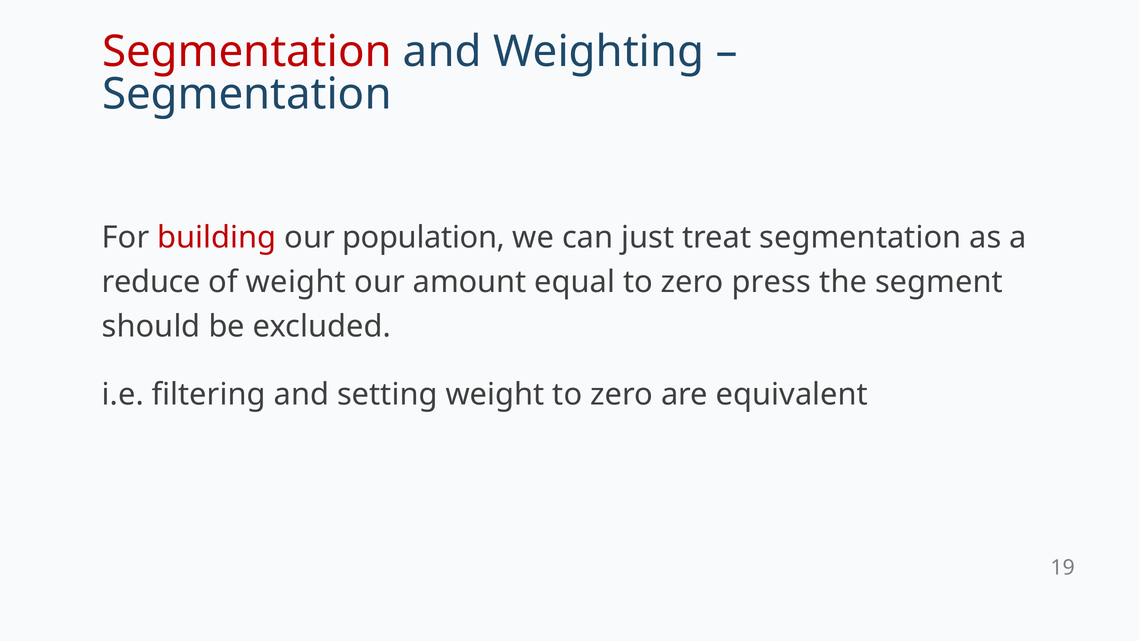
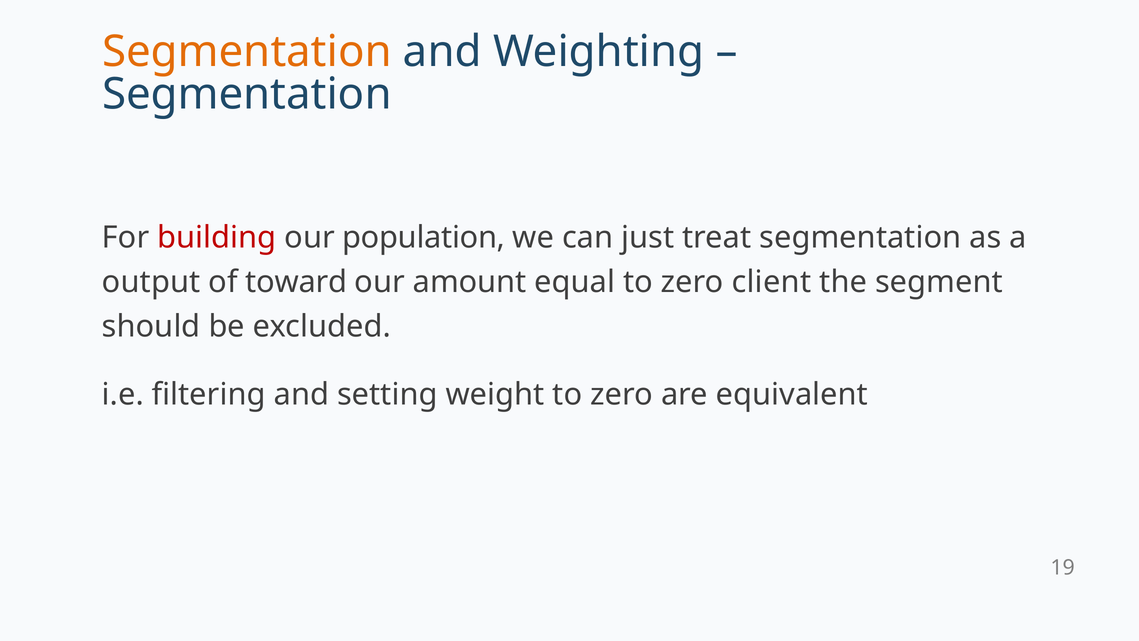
Segmentation colour: red -> orange (247, 52)
reduce: reduce -> output (151, 282)
of weight: weight -> toward (296, 282)
press: press -> client (771, 282)
